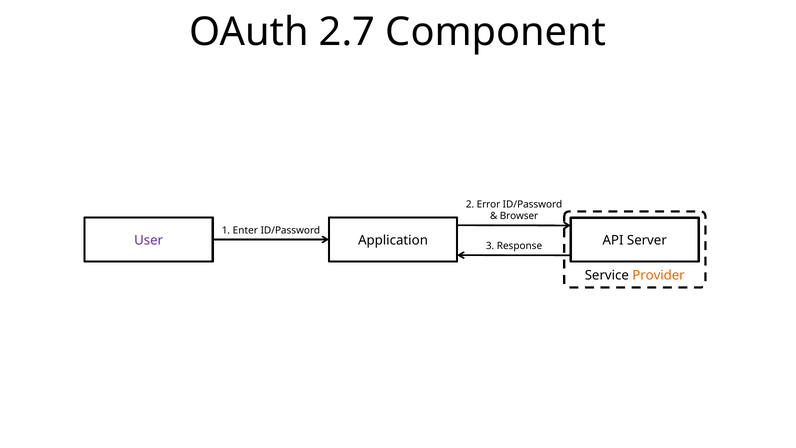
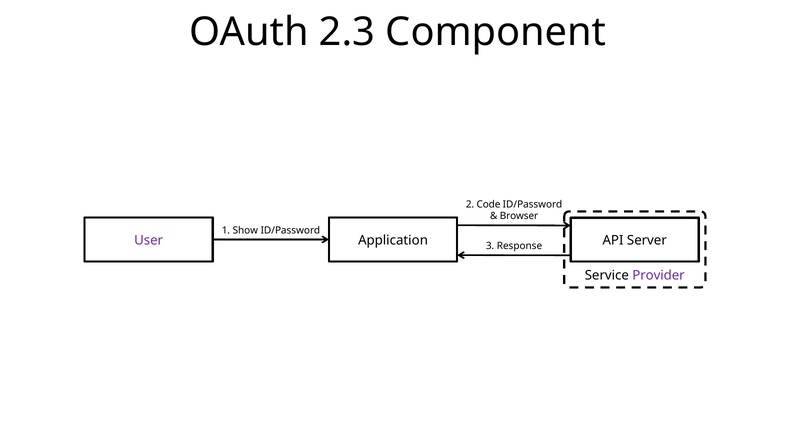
2.7: 2.7 -> 2.3 (347, 32)
Error: Error -> Code (489, 204)
Enter: Enter -> Show (245, 230)
Provider colour: orange -> purple (658, 275)
